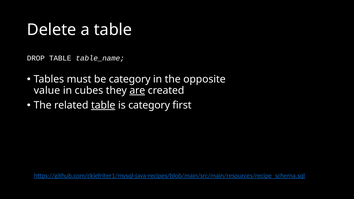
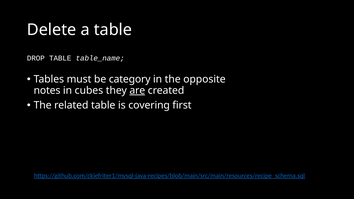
value: value -> notes (47, 90)
table underline: present -> none (103, 105)
is category: category -> covering (149, 105)
